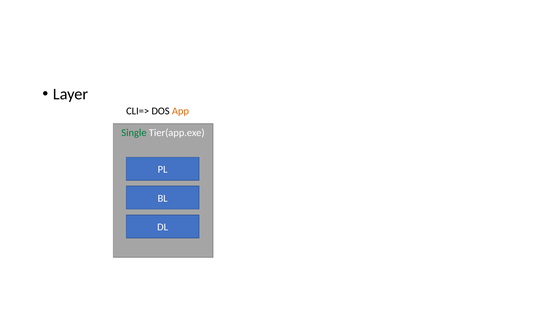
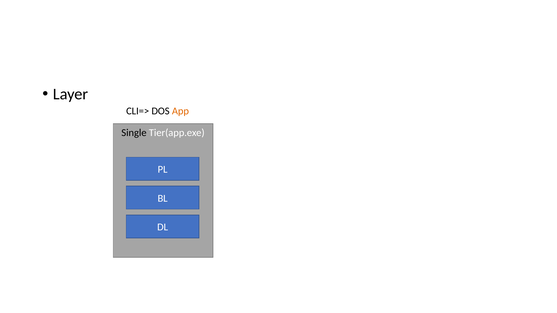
Single colour: green -> black (134, 133)
